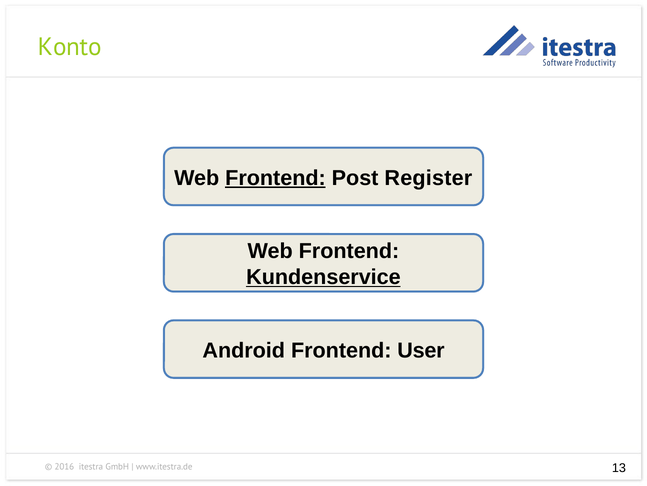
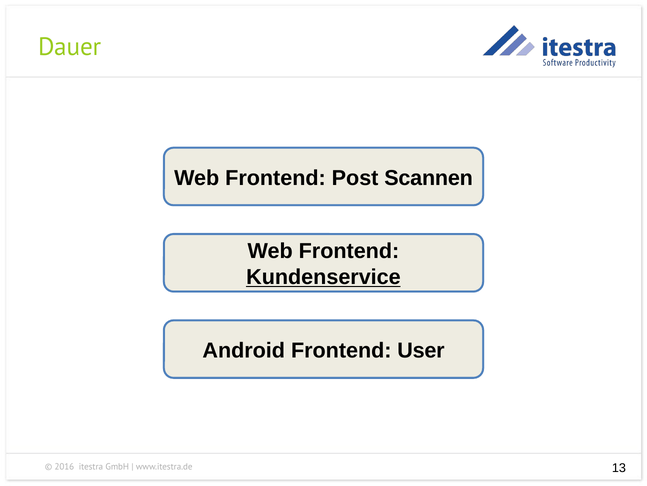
Konto: Konto -> Dauer (70, 47)
Frontend underline: present -> none (275, 178)
Register: Register -> Scannen (429, 178)
